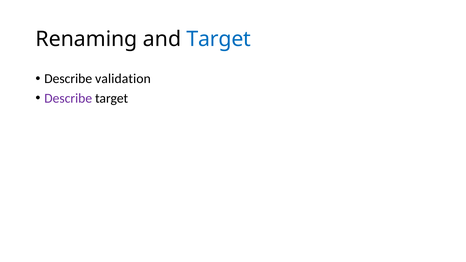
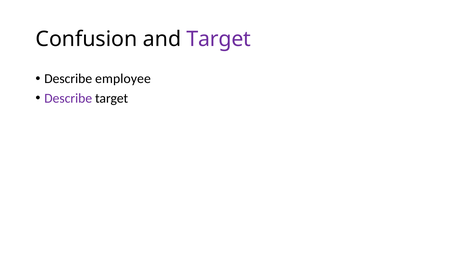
Renaming: Renaming -> Confusion (86, 39)
Target colour: blue -> purple (219, 39)
validation: validation -> employee (123, 79)
